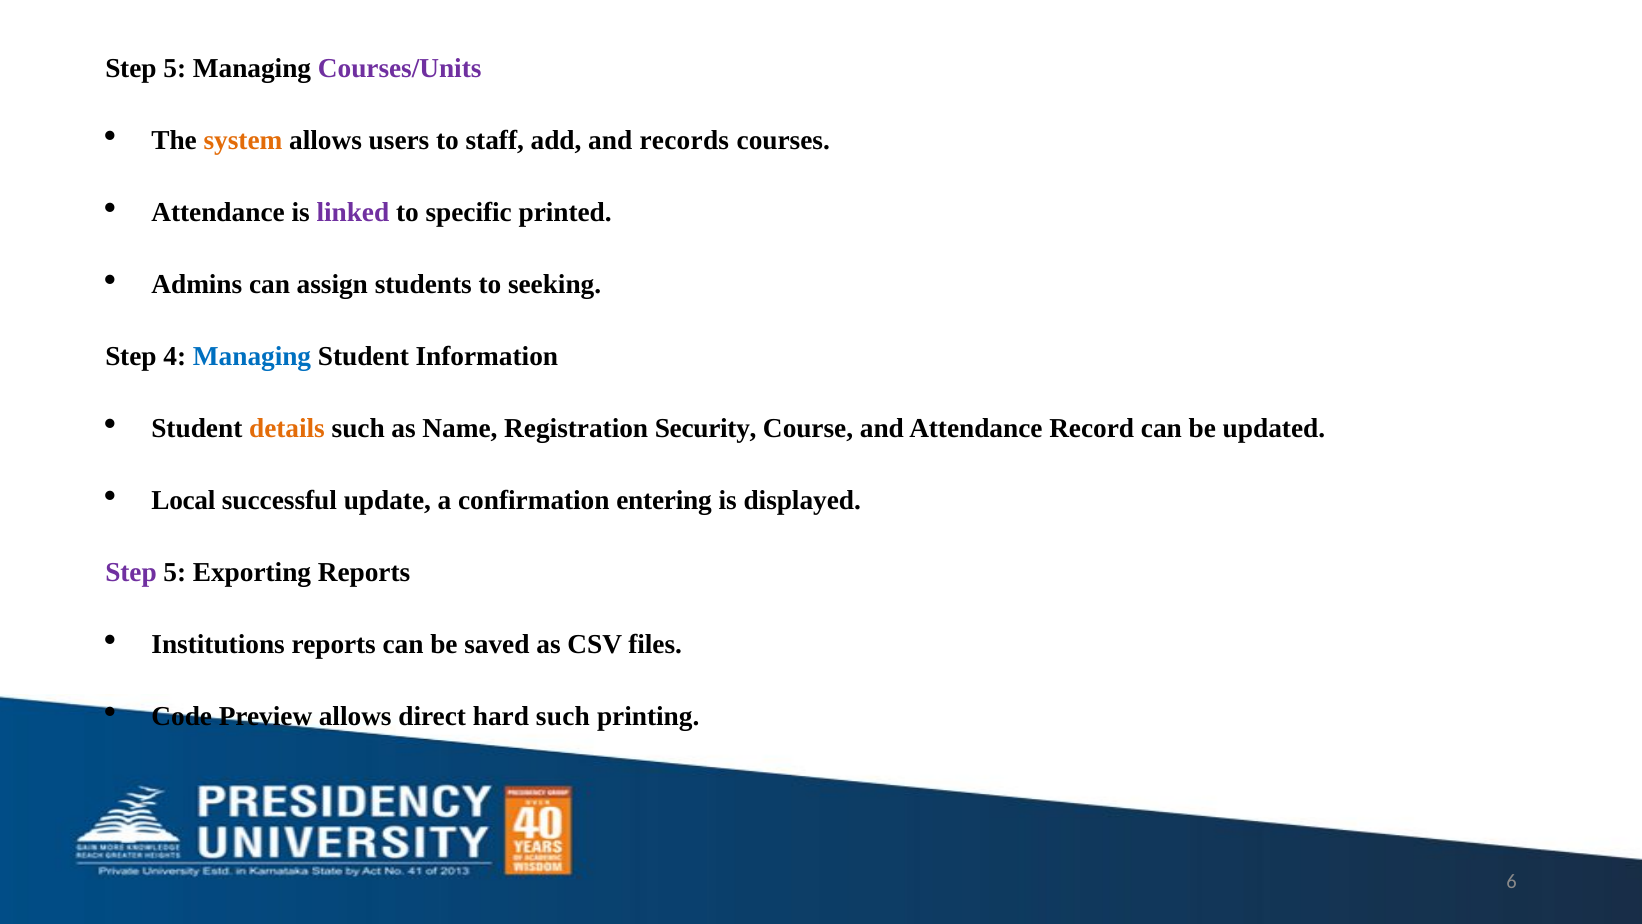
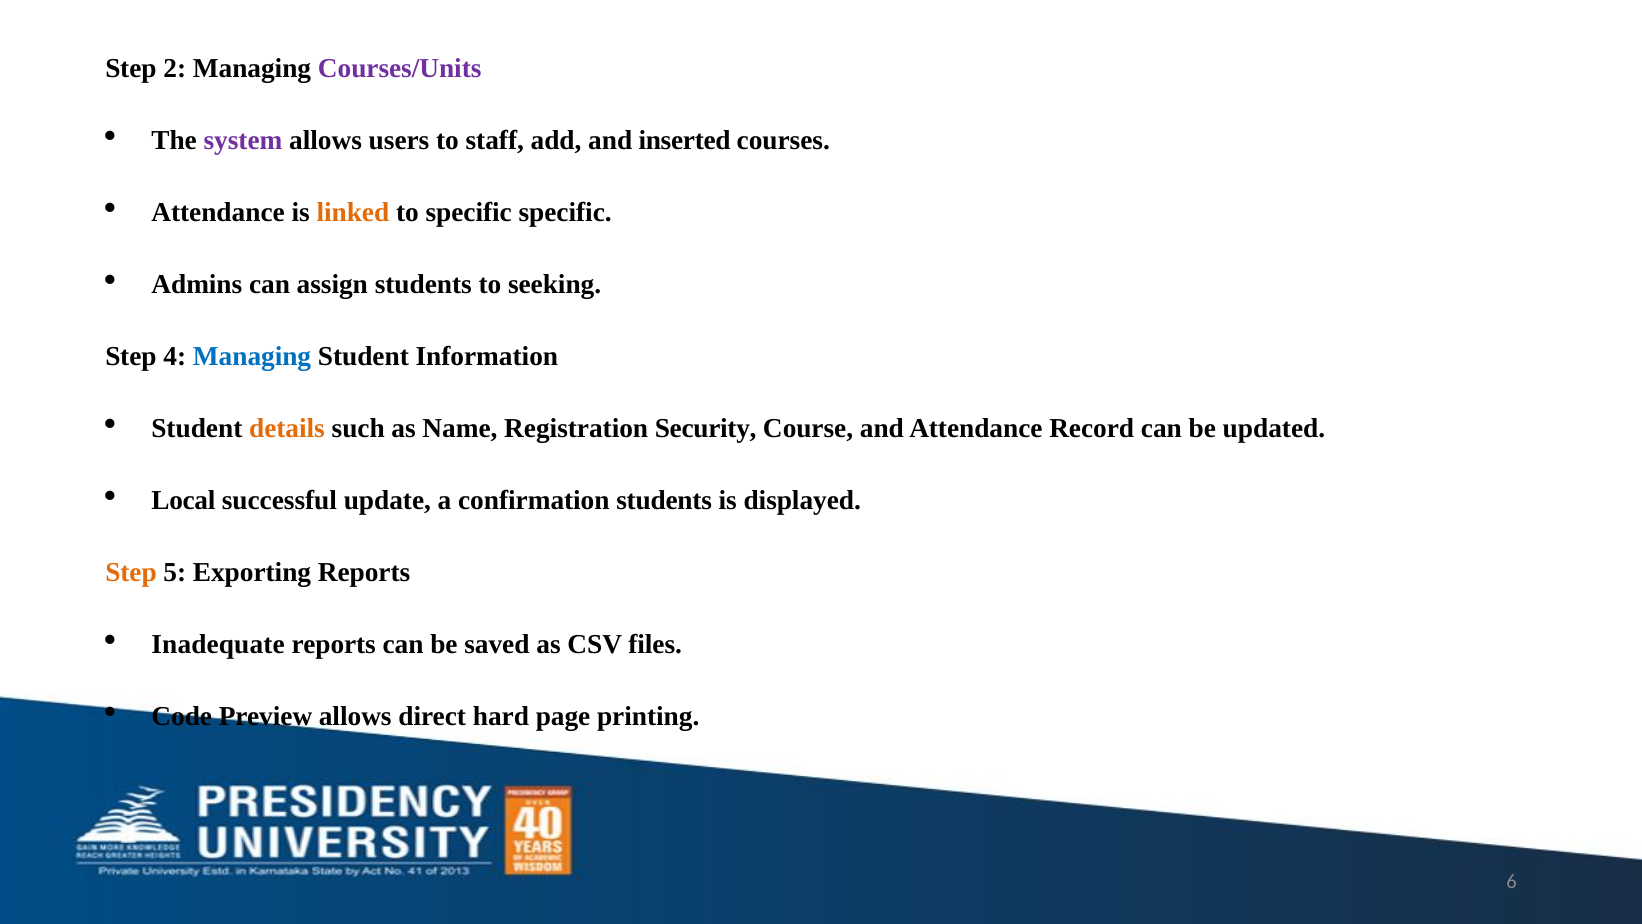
5: 5 -> 2 (175, 69)
system colour: orange -> purple (243, 141)
records: records -> inserted (685, 141)
linked colour: purple -> orange (353, 213)
specific printed: printed -> specific (565, 213)
confirmation entering: entering -> students (664, 500)
Step colour: purple -> orange (131, 572)
Institutions: Institutions -> Inadequate (218, 644)
hard such: such -> page (563, 716)
